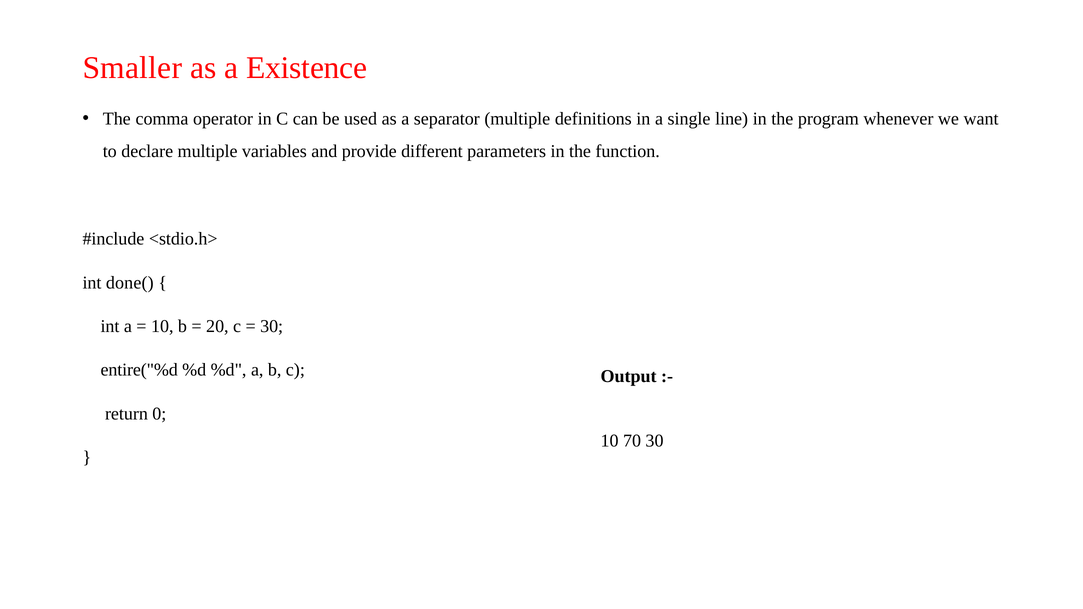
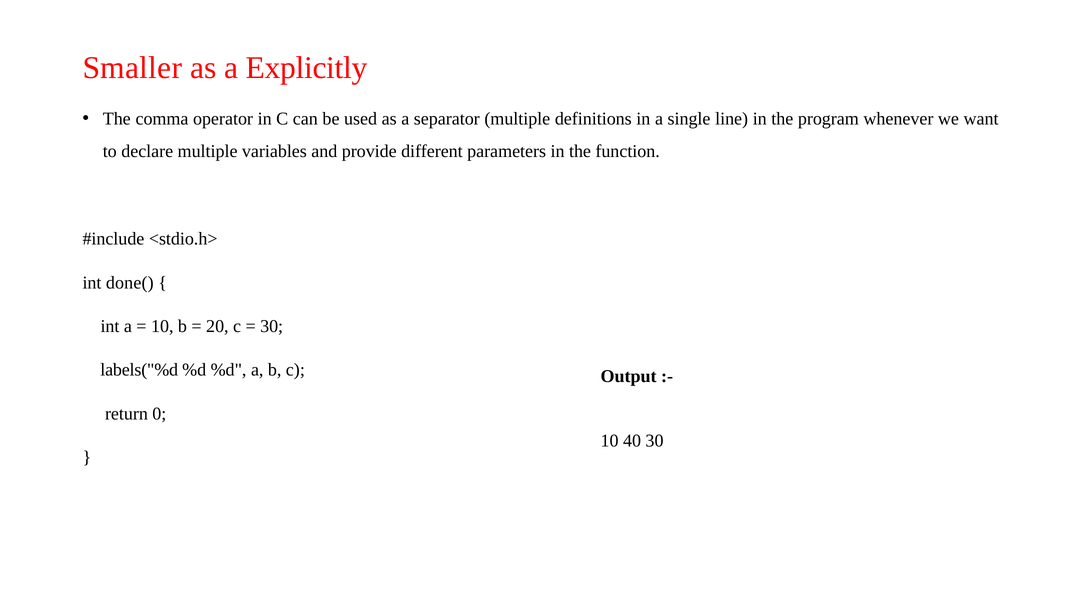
Existence: Existence -> Explicitly (307, 68)
entire("%d: entire("%d -> labels("%d (139, 370)
70: 70 -> 40 (632, 441)
